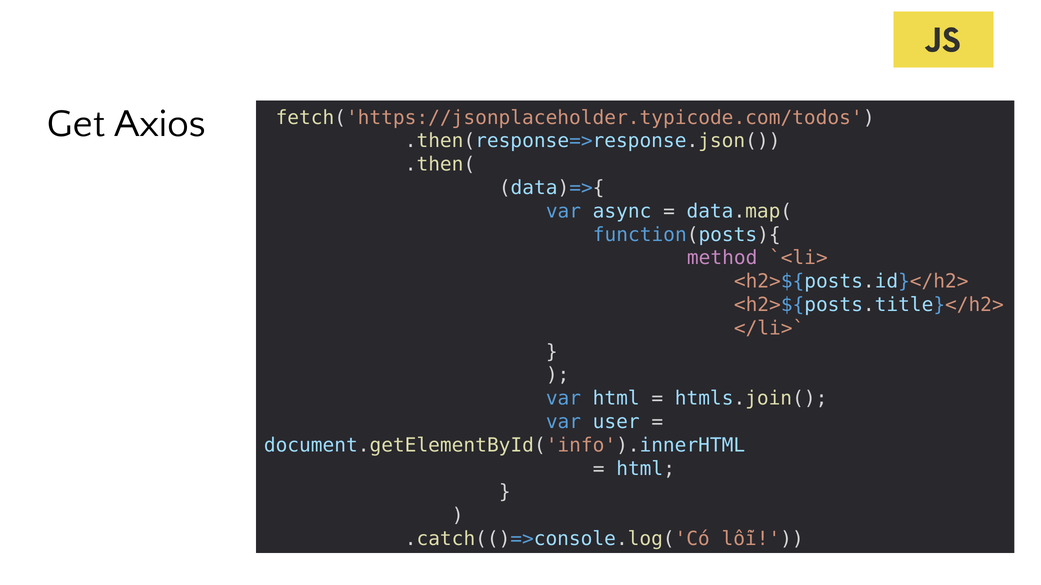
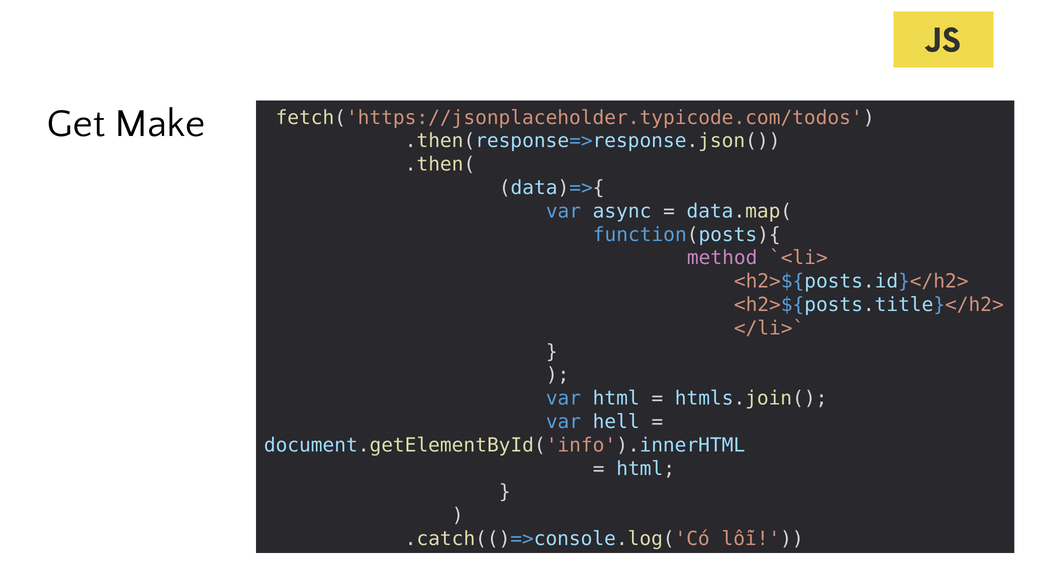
Axios: Axios -> Make (160, 123)
user: user -> hell (616, 422)
